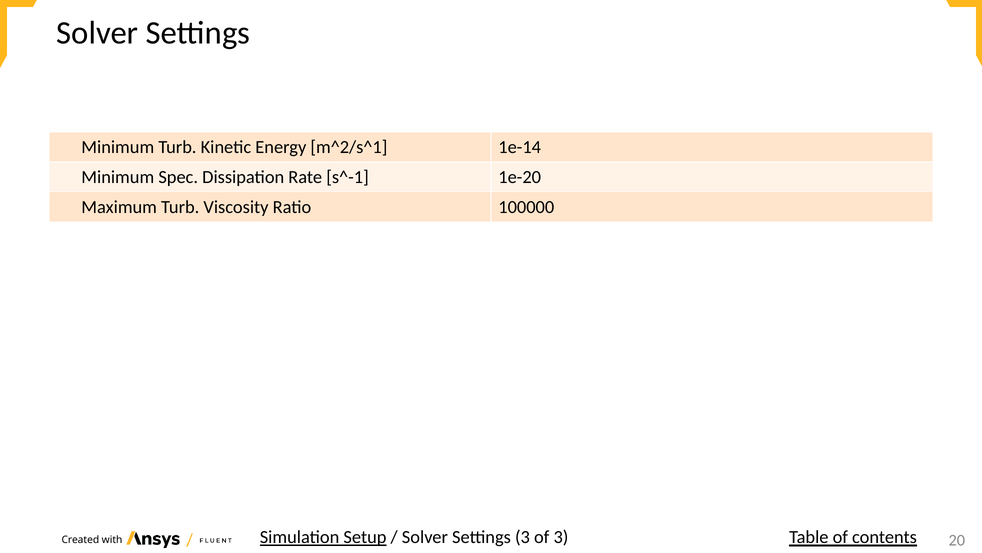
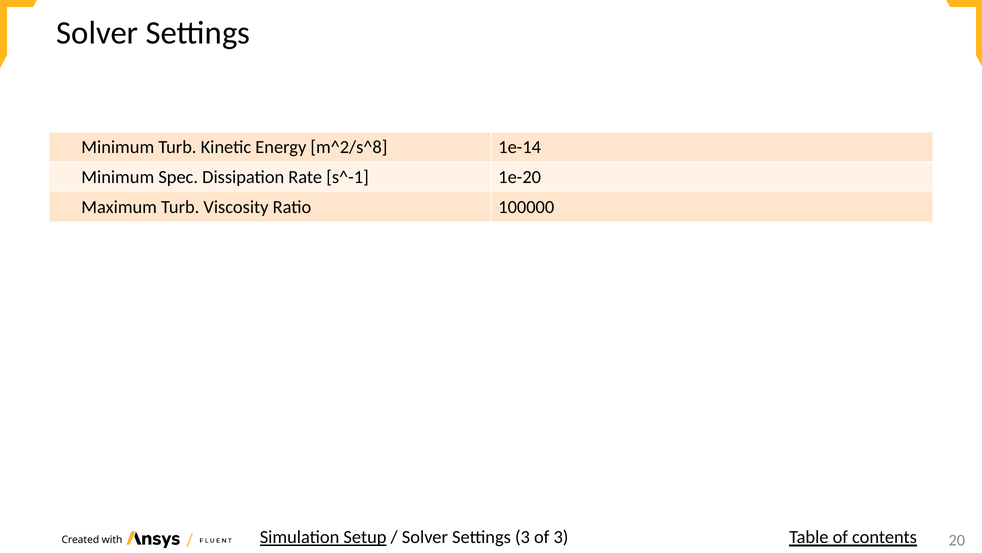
m^2/s^1: m^2/s^1 -> m^2/s^8 (349, 147)
